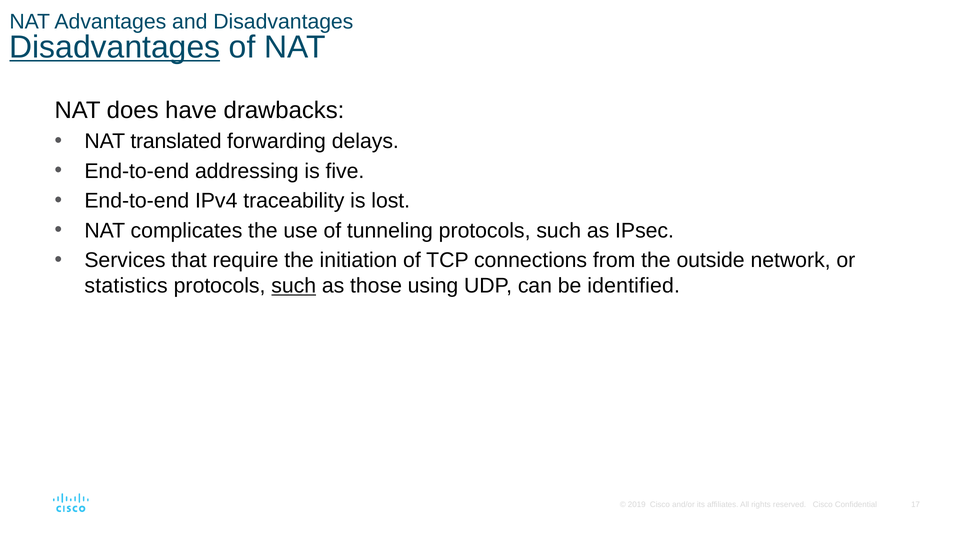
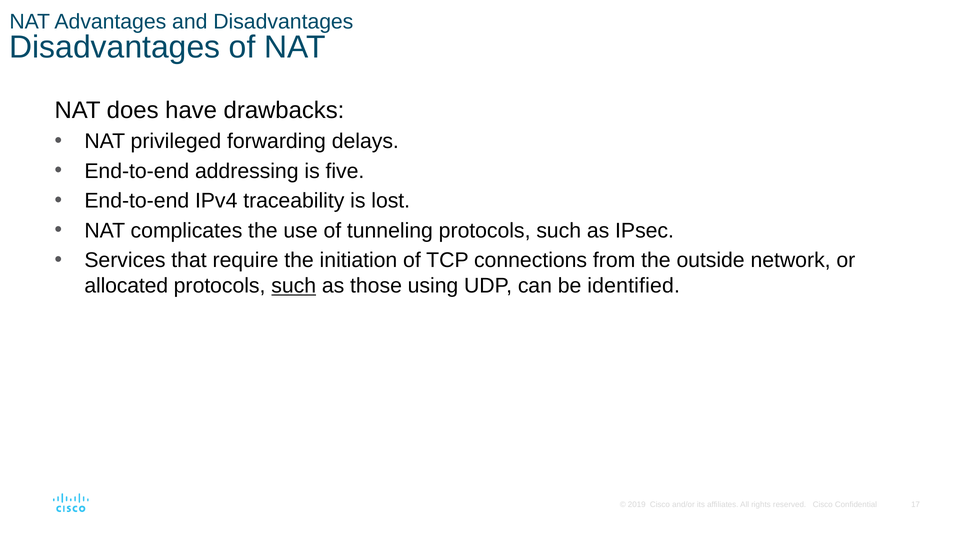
Disadvantages underline: present -> none (115, 47)
translated: translated -> privileged (176, 141)
statistics: statistics -> allocated (126, 286)
